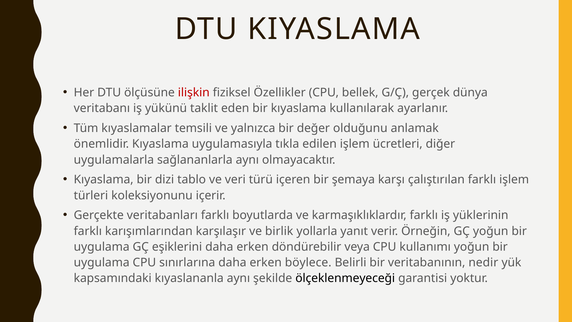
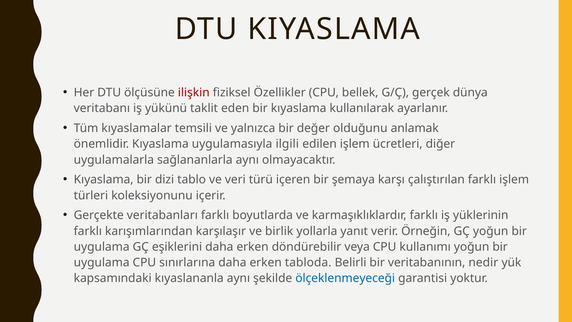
tıkla: tıkla -> ilgili (287, 144)
böylece: böylece -> tabloda (308, 262)
ölçeklenmeyeceği colour: black -> blue (345, 278)
